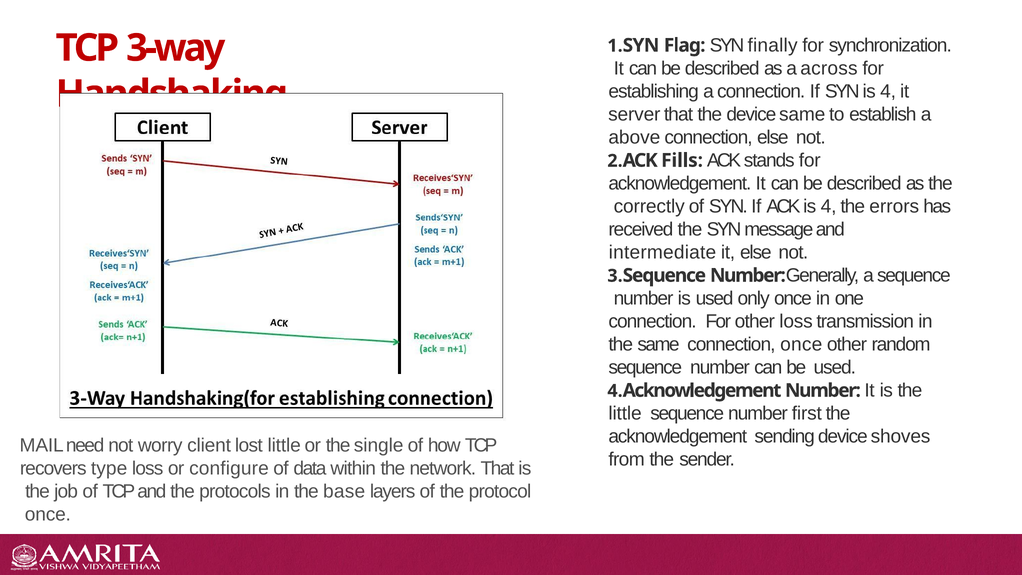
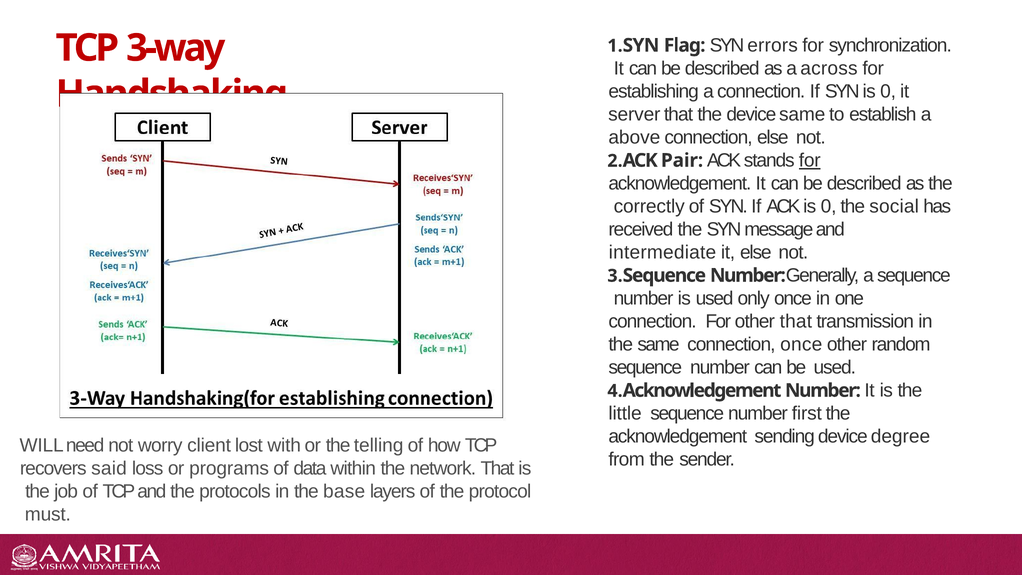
finally: finally -> errors (773, 45)
SYN is 4: 4 -> 0 (888, 91)
Fills: Fills -> Pair (682, 160)
for underline: none -> present (810, 160)
ACK is 4: 4 -> 0 (829, 206)
errors: errors -> social (894, 206)
other loss: loss -> that (796, 321)
shoves: shoves -> degree (900, 436)
MAIL: MAIL -> WILL (42, 445)
lost little: little -> with (284, 445)
single: single -> telling (379, 445)
type: type -> said (109, 468)
configure: configure -> programs (229, 468)
once: once -> must (48, 514)
